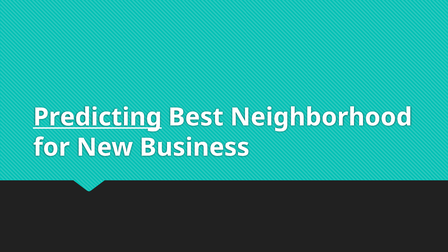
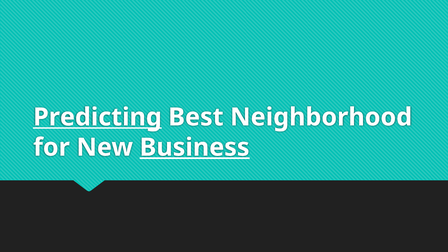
Business underline: none -> present (195, 147)
